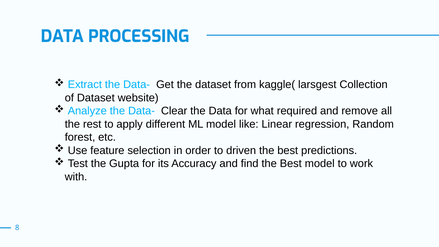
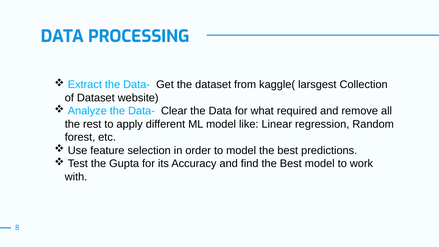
to driven: driven -> model (241, 150)
